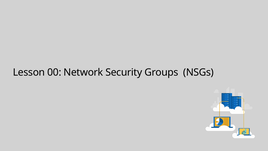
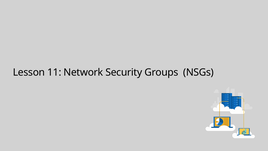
00: 00 -> 11 (54, 72)
